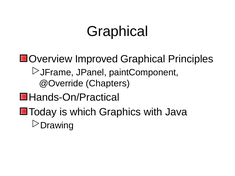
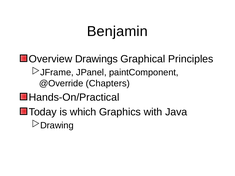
Graphical: Graphical -> Benjamin (117, 31)
Improved: Improved -> Drawings (96, 59)
